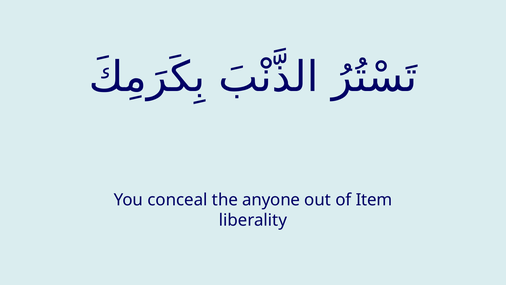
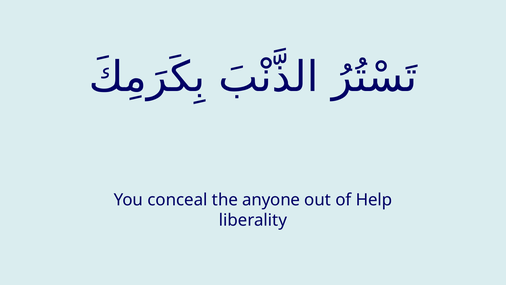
Item: Item -> Help (374, 200)
